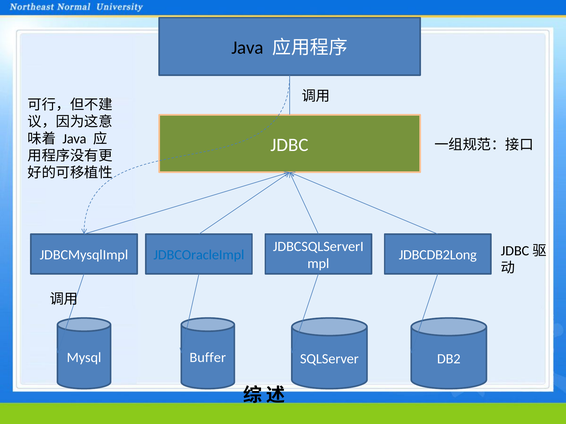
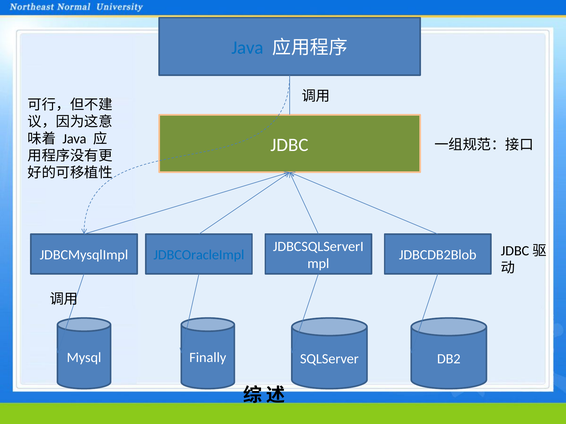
Java colour: black -> blue (248, 48)
JDBCDB2Long: JDBCDB2Long -> JDBCDB2Blob (438, 255)
Buffer: Buffer -> Finally (208, 358)
